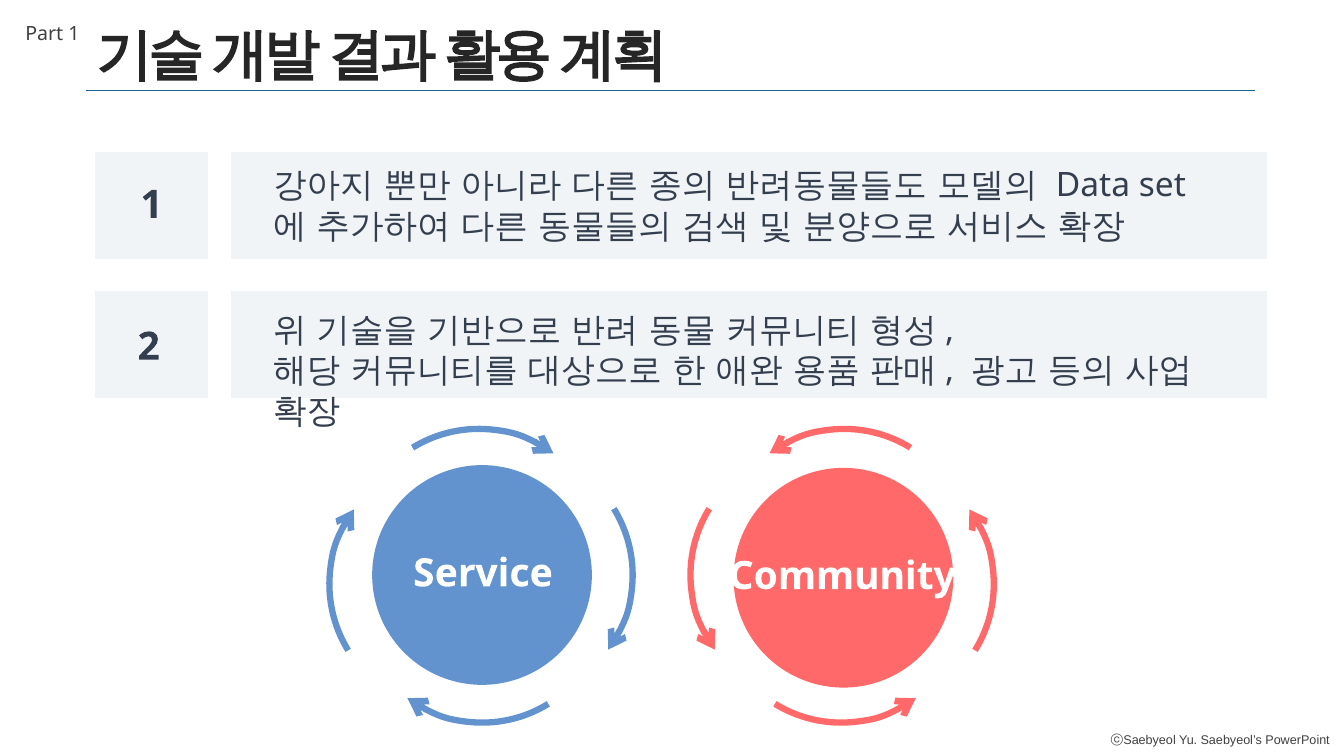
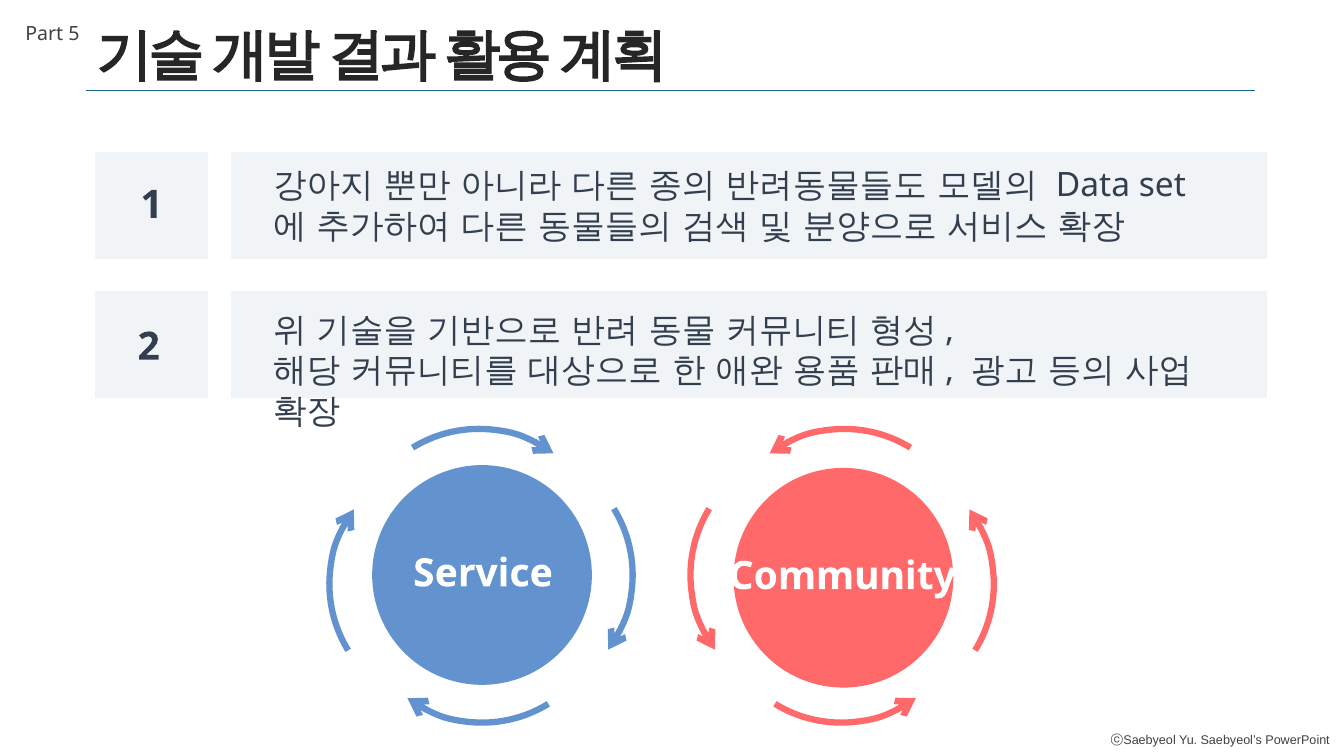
Part 1: 1 -> 5 (74, 34)
